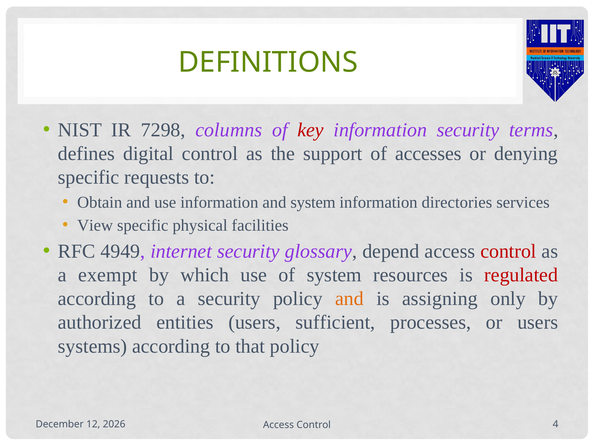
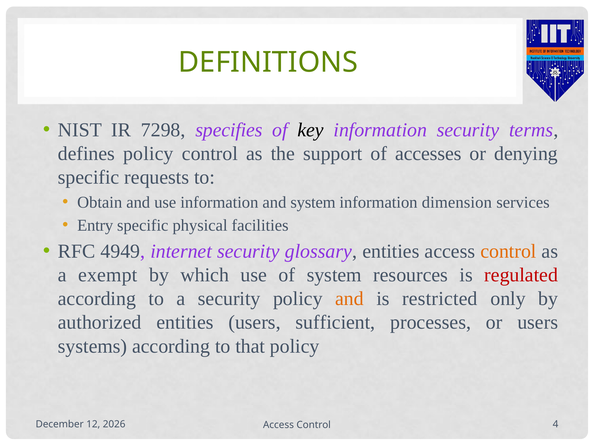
columns: columns -> specifies (229, 130)
key colour: red -> black (311, 130)
defines digital: digital -> policy (148, 154)
directories: directories -> dimension (457, 202)
View: View -> Entry (95, 226)
glossary depend: depend -> entities (391, 252)
control colour: red -> orange (508, 252)
assigning: assigning -> restricted (440, 299)
